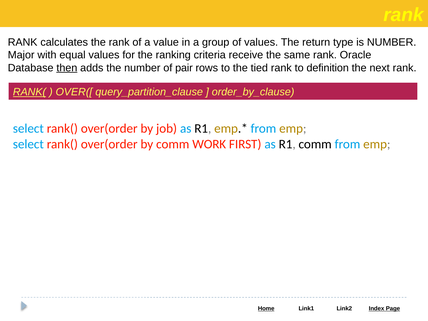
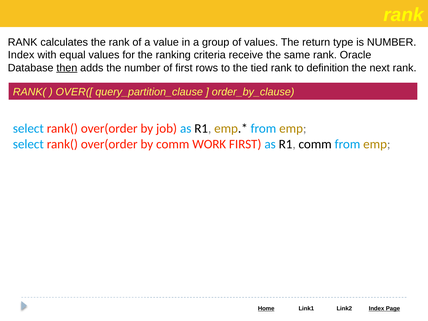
Major: Major -> Index (21, 55)
of pair: pair -> first (184, 68)
RANK( underline: present -> none (29, 92)
